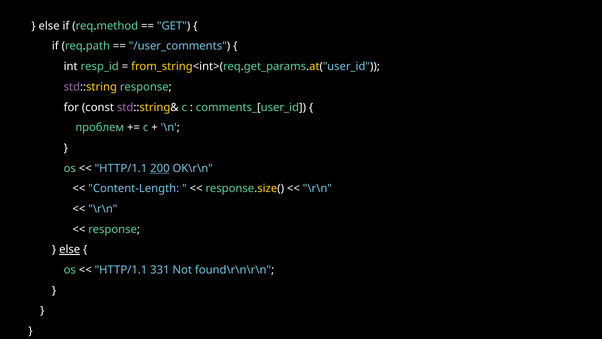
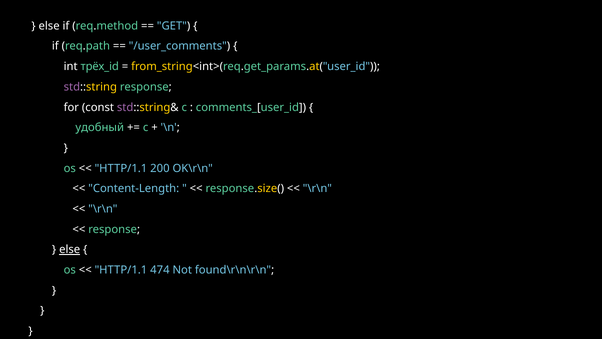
resp_id: resp_id -> трёх_id (100, 67)
проблем: проблем -> удобный (100, 127)
200 underline: present -> none (160, 168)
331: 331 -> 474 (160, 270)
